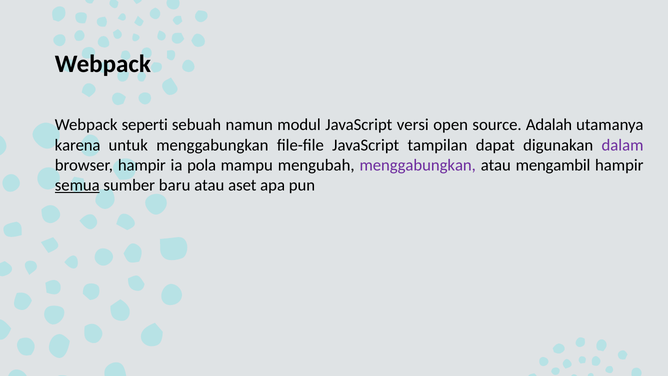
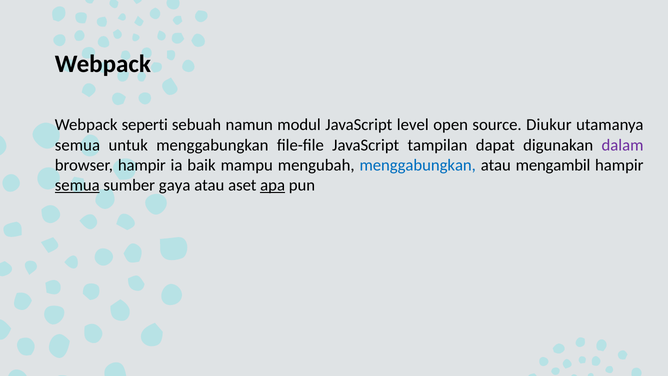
versi: versi -> level (413, 125)
Adalah: Adalah -> Diukur (549, 125)
karena: karena -> semua (77, 145)
pola: pola -> baik (202, 165)
menggabungkan colour: purple -> blue (418, 165)
baru: baru -> gaya (175, 185)
apa underline: none -> present (273, 185)
